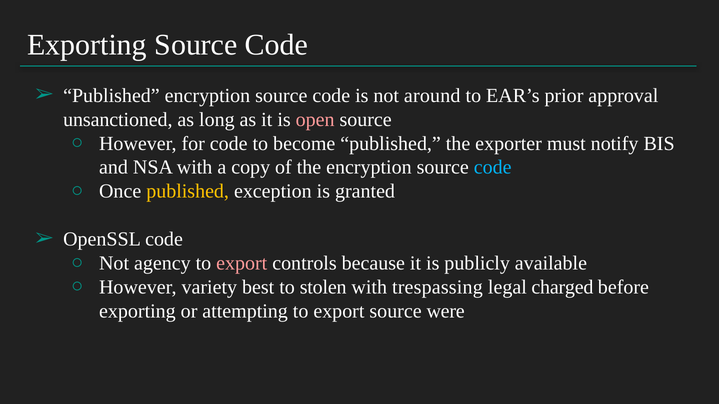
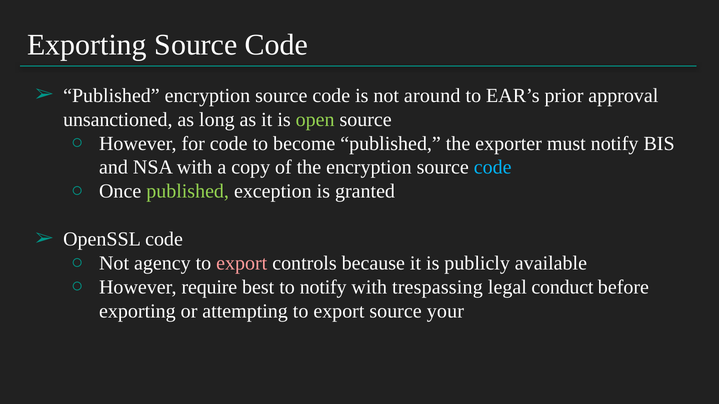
open colour: pink -> light green (315, 120)
published colour: yellow -> light green (188, 192)
variety: variety -> require (209, 287)
to stolen: stolen -> notify (323, 287)
charged: charged -> conduct (562, 287)
were: were -> your (445, 311)
